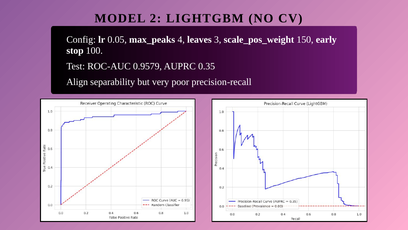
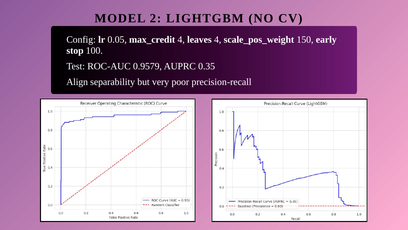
max_peaks: max_peaks -> max_credit (152, 40)
leaves 3: 3 -> 4 (218, 40)
